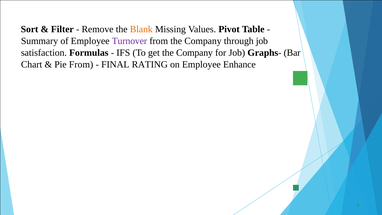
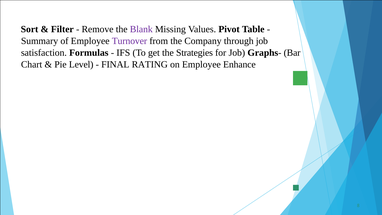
Blank colour: orange -> purple (141, 29)
get the Company: Company -> Strategies (194, 53)
Pie From: From -> Level (81, 65)
